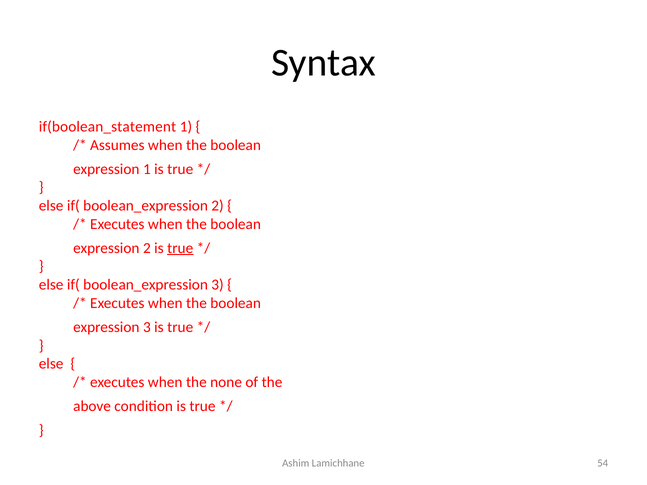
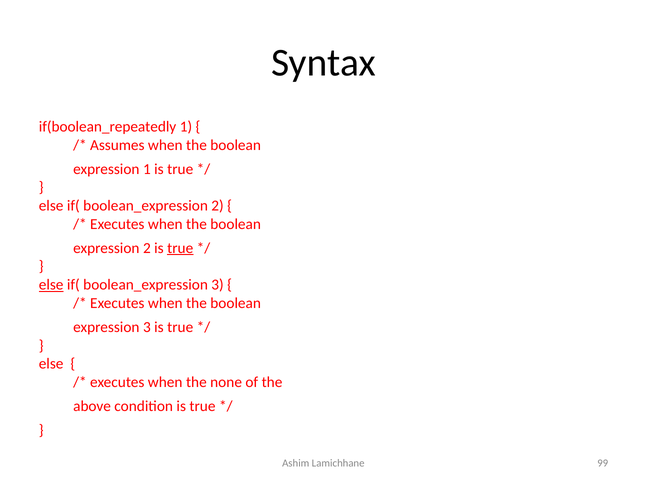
if(boolean_statement: if(boolean_statement -> if(boolean_repeatedly (108, 127)
else underline: none -> present (51, 285)
54: 54 -> 99 (603, 463)
